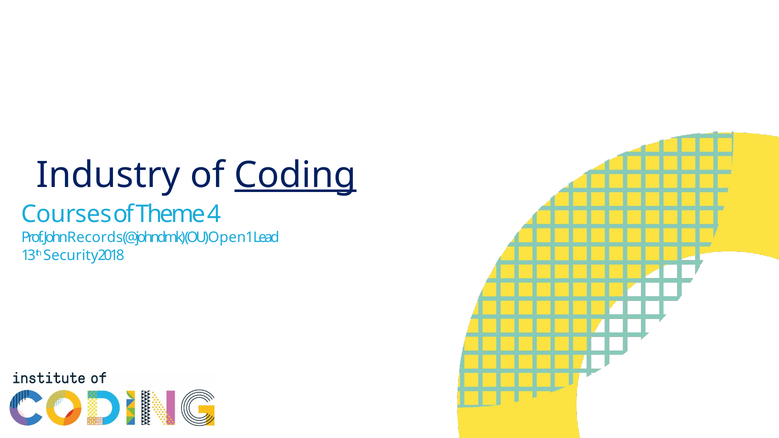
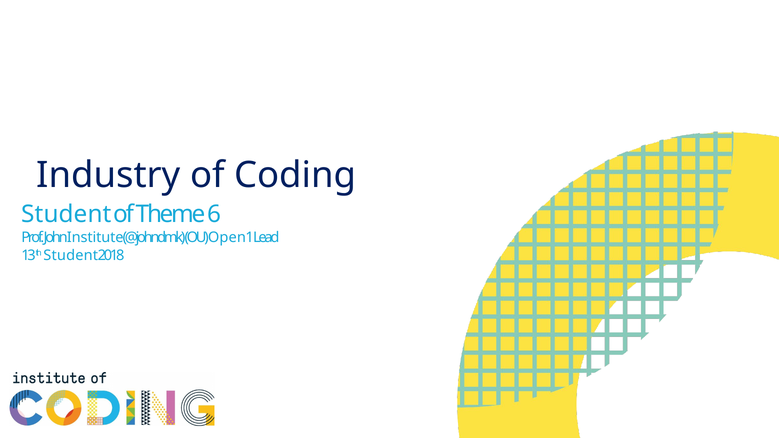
Coding underline: present -> none (295, 175)
Courses: Courses -> Student (66, 214)
4: 4 -> 6 (214, 214)
Records: Records -> Institute (95, 237)
13th Security: Security -> Student (71, 256)
